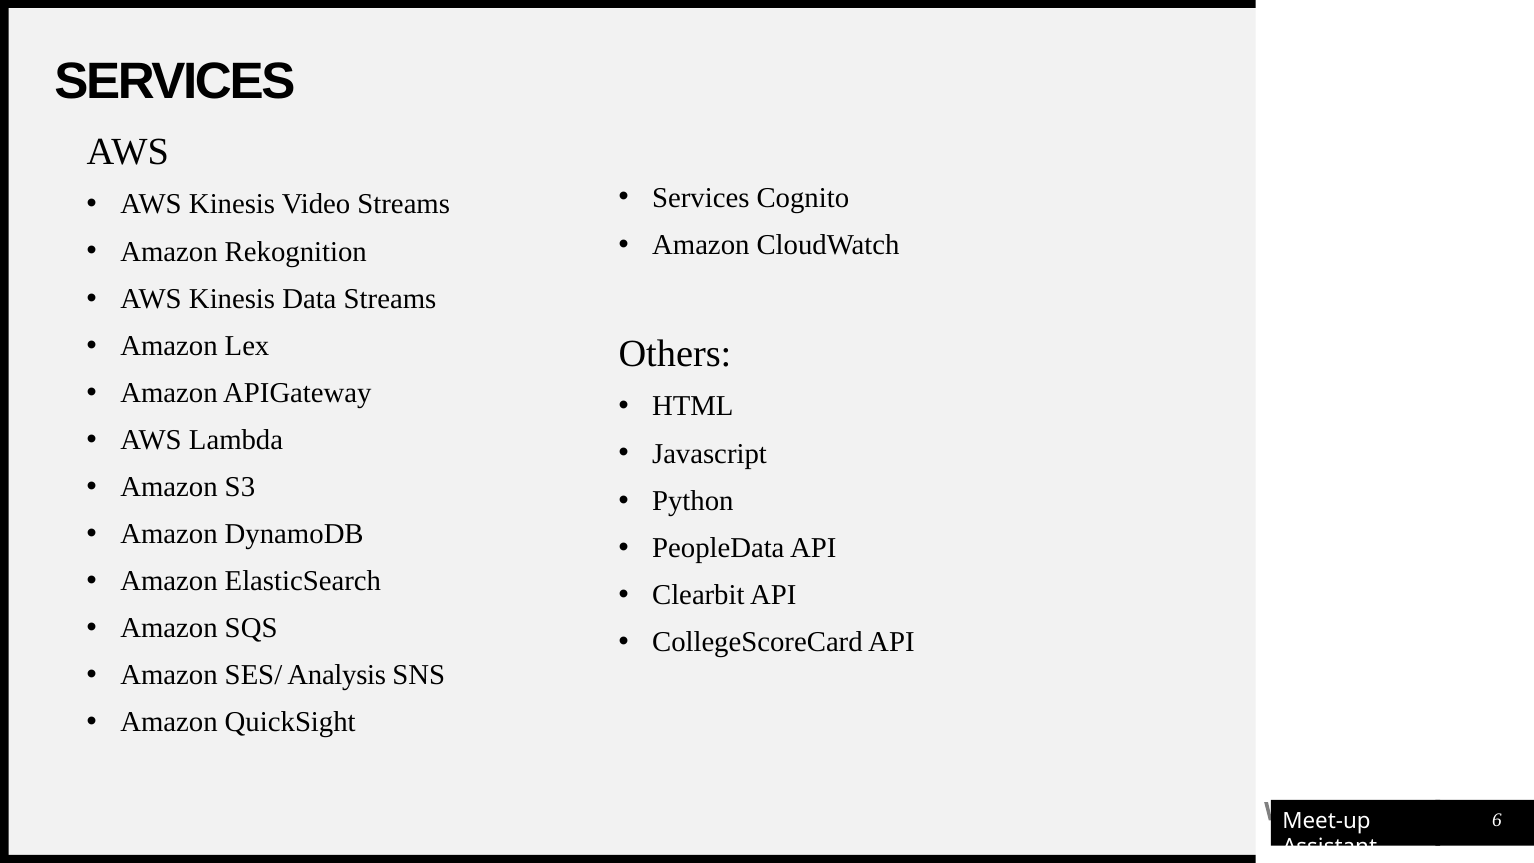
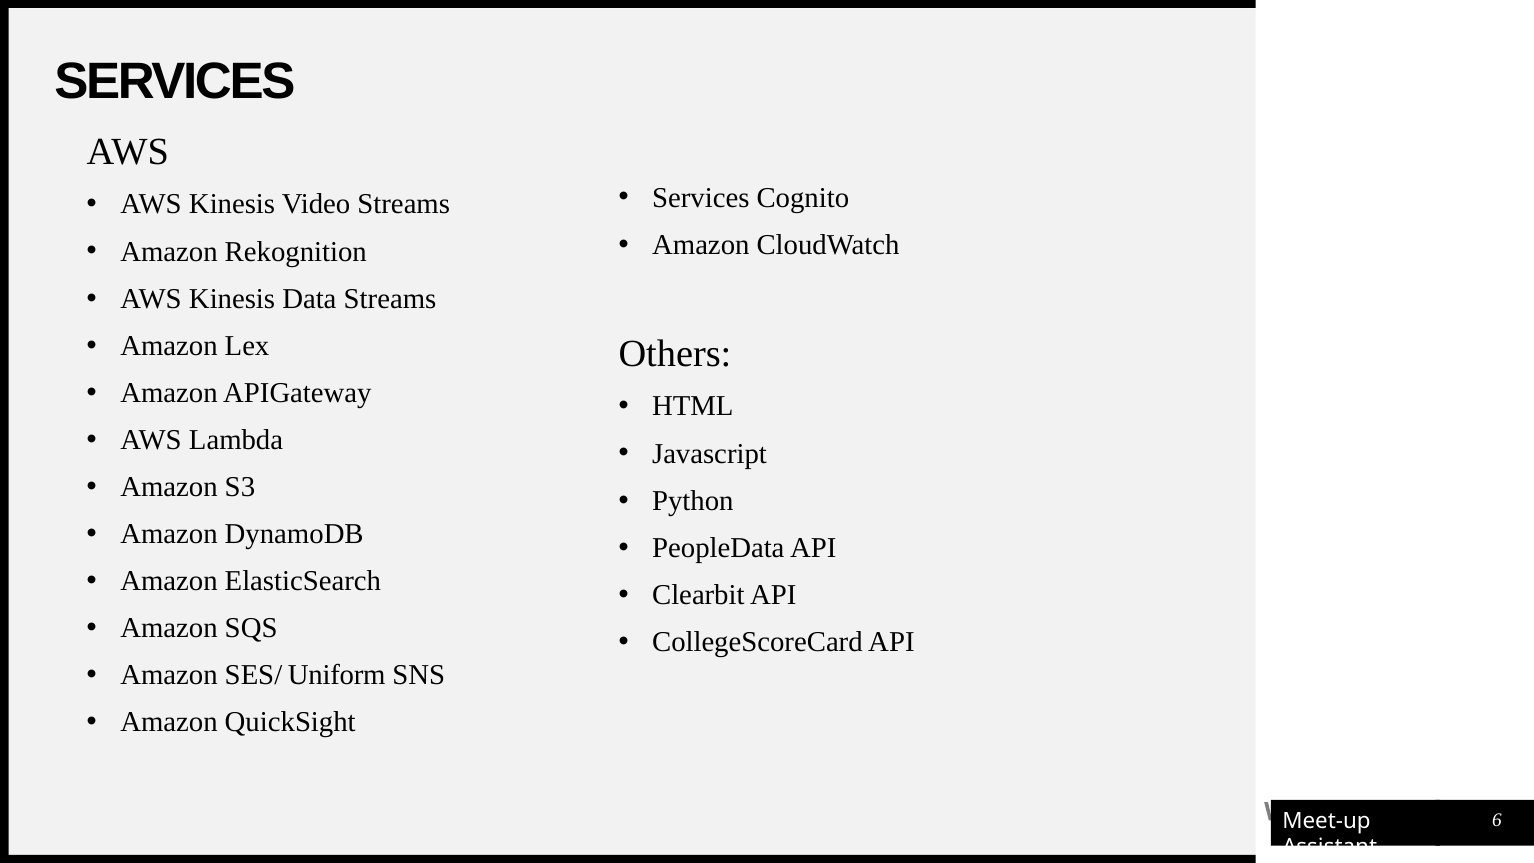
Analysis: Analysis -> Uniform (337, 675)
